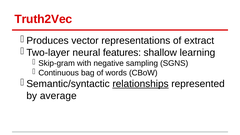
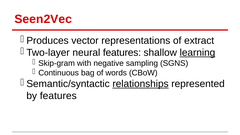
Truth2Vec: Truth2Vec -> Seen2Vec (43, 19)
learning underline: none -> present (197, 53)
by average: average -> features (58, 96)
